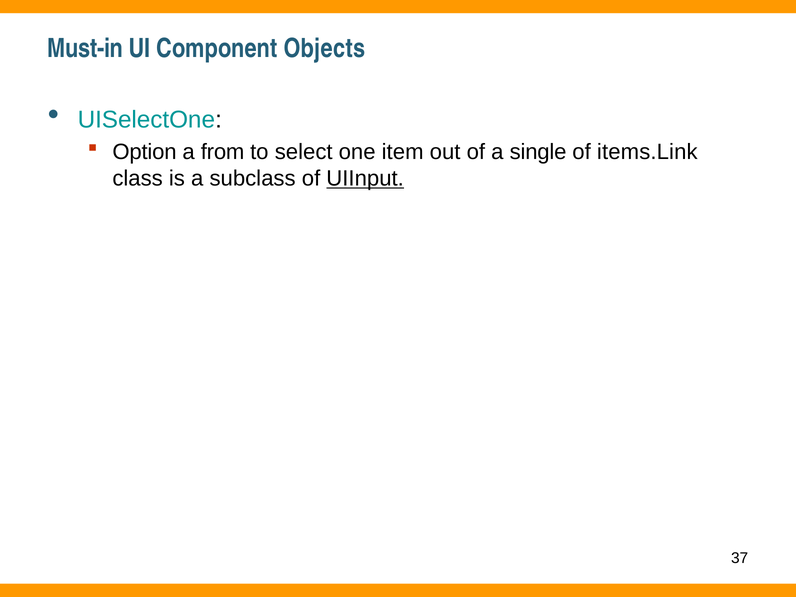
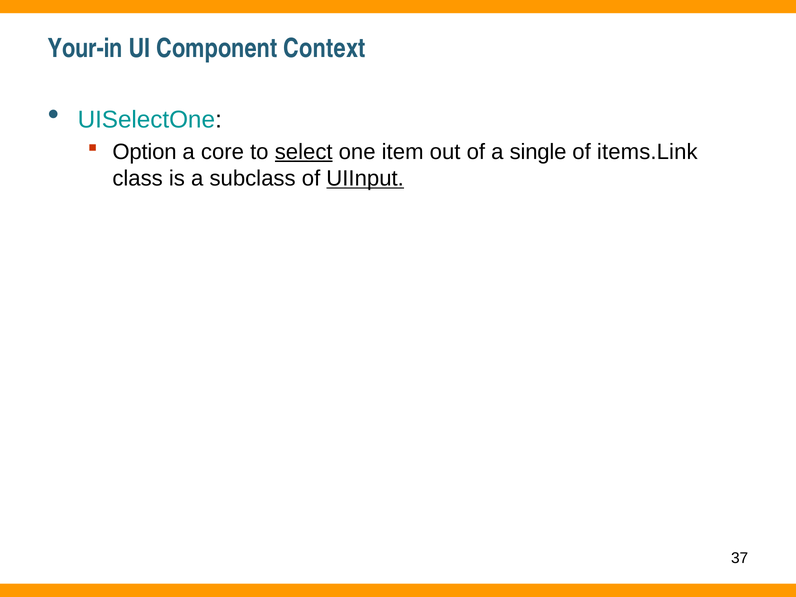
Must-in: Must-in -> Your-in (85, 48)
Objects: Objects -> Context (324, 48)
from: from -> core (222, 152)
select underline: none -> present (304, 152)
